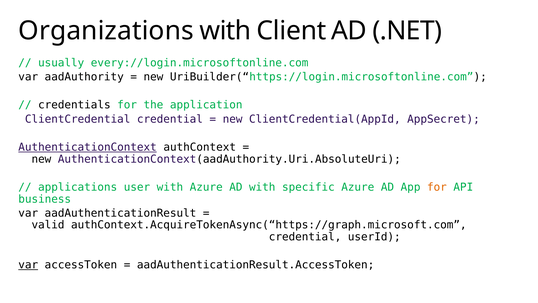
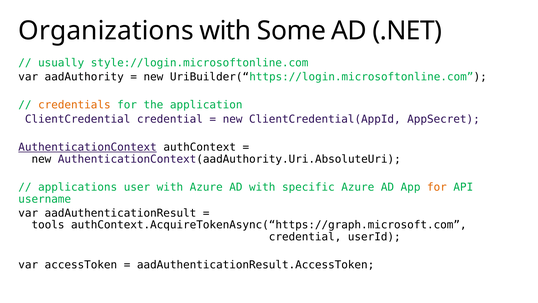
Client: Client -> Some (291, 31)
every://login.microsoftonline.com: every://login.microsoftonline.com -> style://login.microsoftonline.com (200, 63)
credentials colour: black -> orange (74, 105)
business: business -> username (45, 199)
valid: valid -> tools (48, 225)
var underline: present -> none (28, 265)
